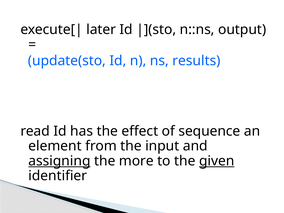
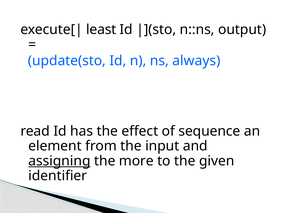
later: later -> least (101, 30)
results: results -> always (196, 61)
given underline: present -> none (217, 161)
